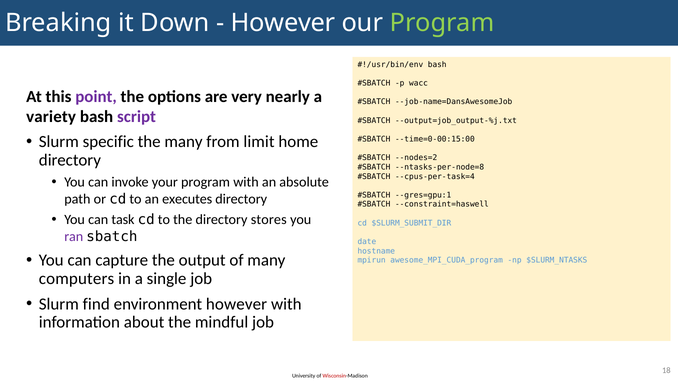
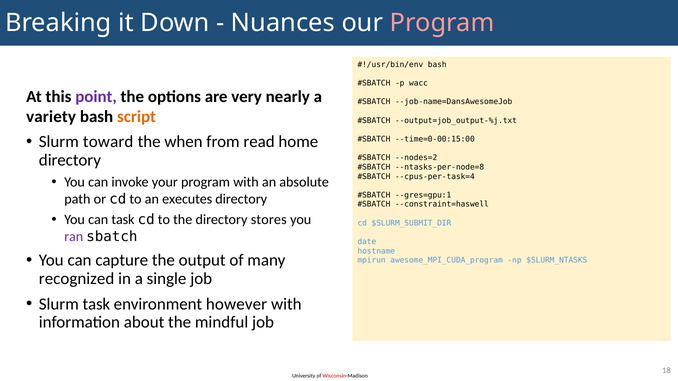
However: However -> Nuances (283, 23)
Program colour: light green -> pink (442, 23)
script colour: purple -> orange (137, 117)
specific: specific -> toward (108, 142)
the many: many -> when (184, 142)
limit: limit -> read (259, 142)
computers: computers -> recognized (77, 279)
Slurm find: find -> task (96, 304)
